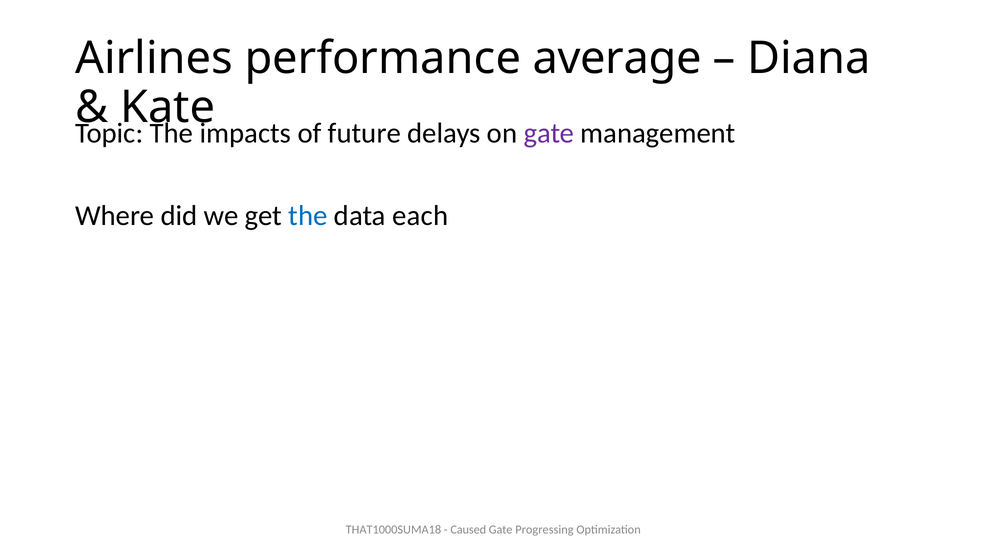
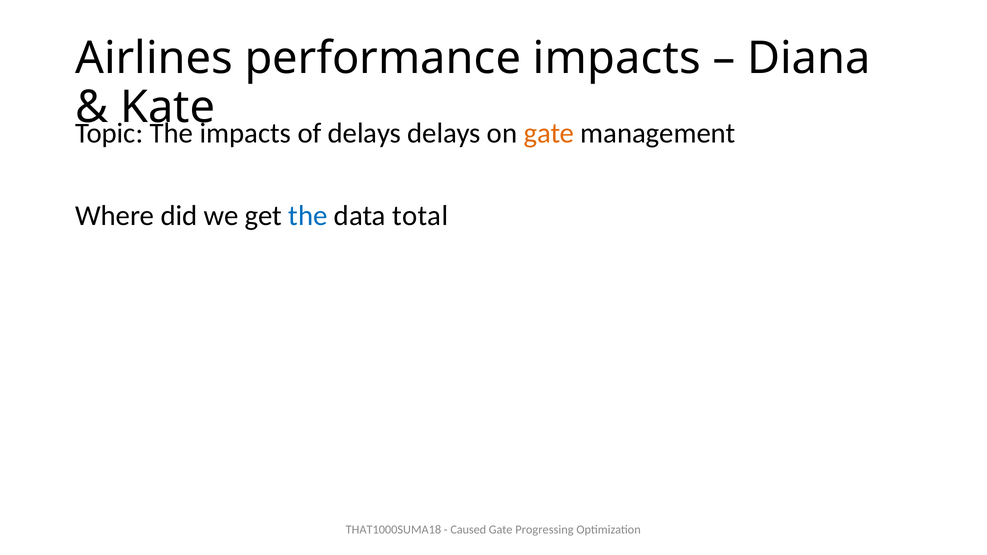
performance average: average -> impacts (617, 58)
of future: future -> delays (365, 133)
gate colour: purple -> orange (549, 133)
each: each -> total (420, 216)
